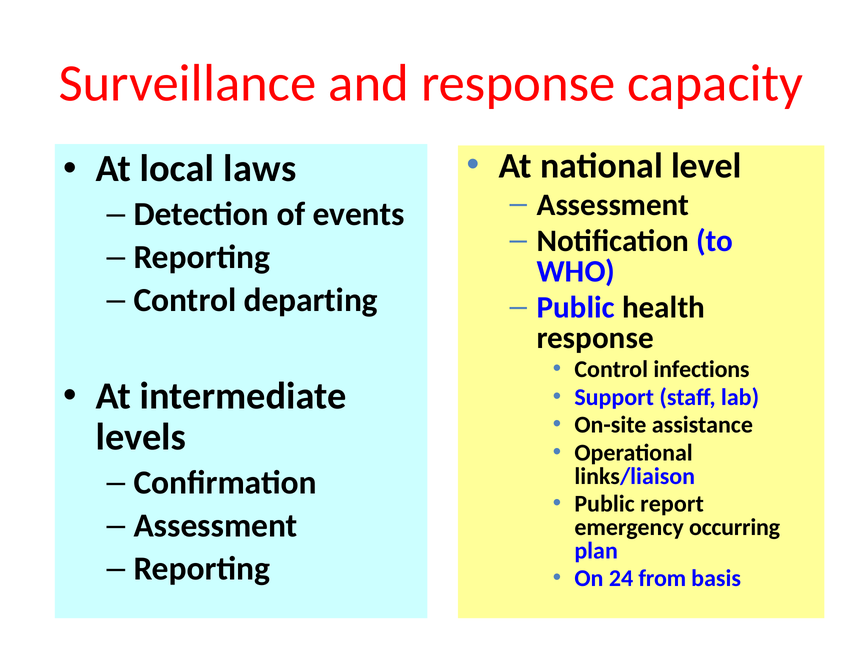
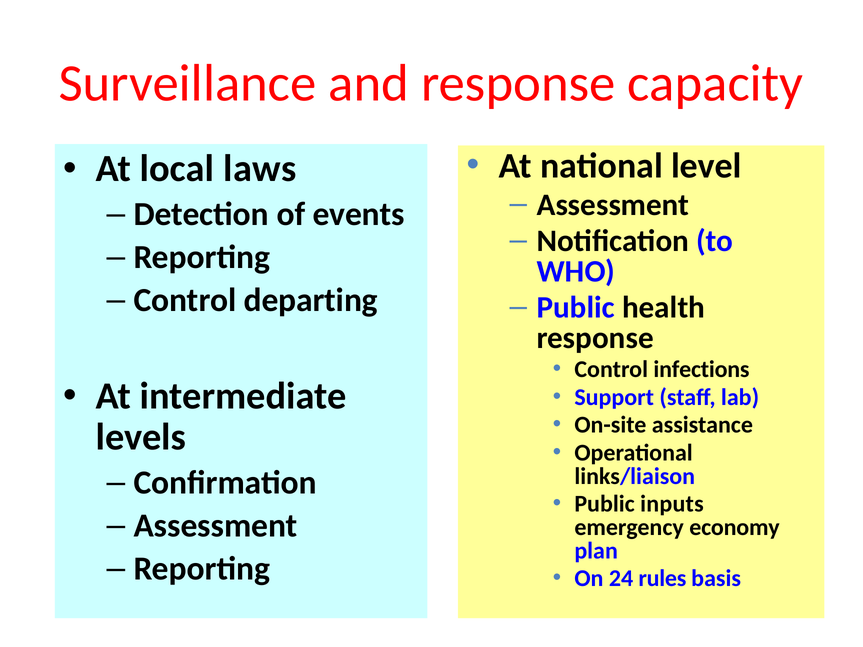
report: report -> inputs (672, 504)
occurring: occurring -> economy (734, 528)
from: from -> rules (662, 579)
